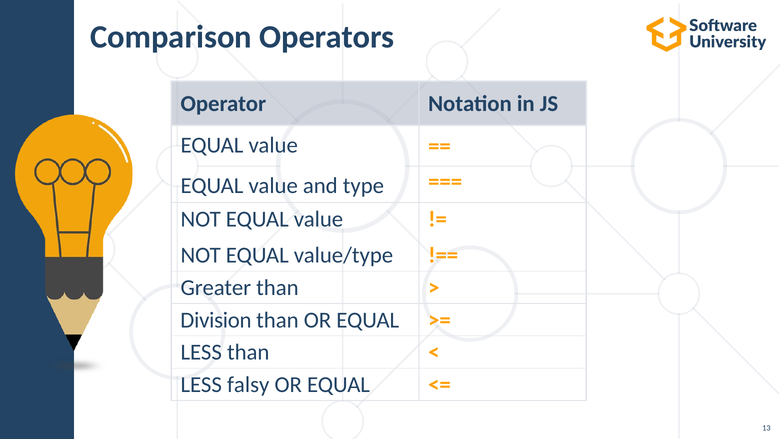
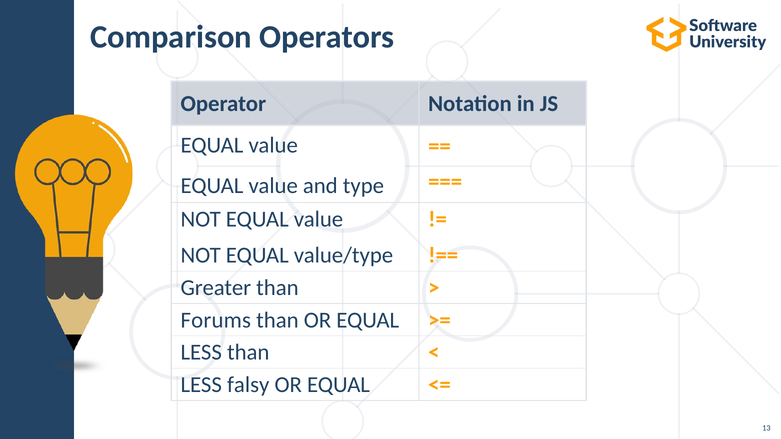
Division: Division -> Forums (216, 320)
